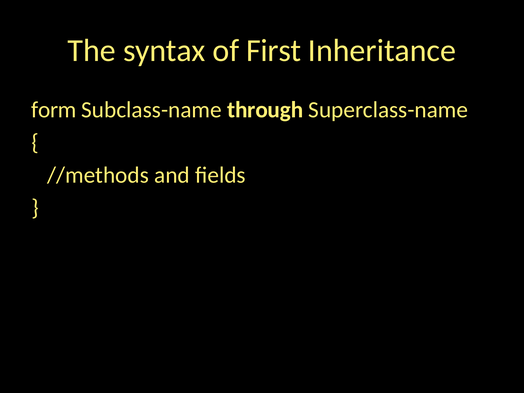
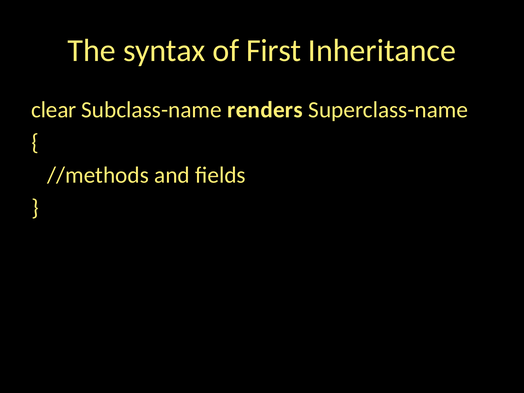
form: form -> clear (54, 110)
through: through -> renders (265, 110)
